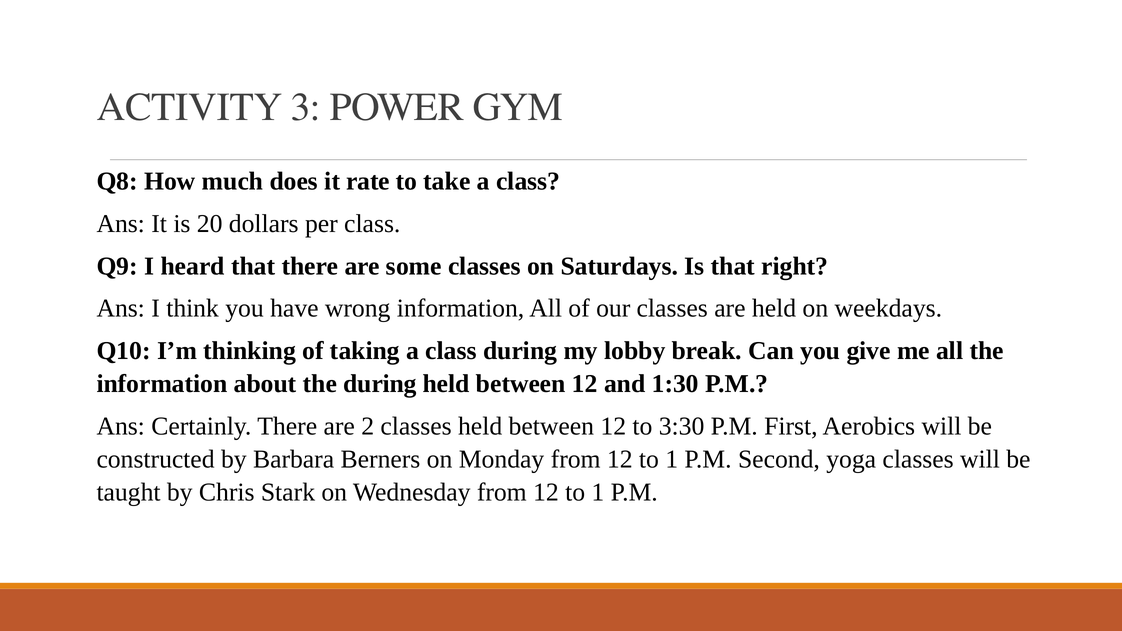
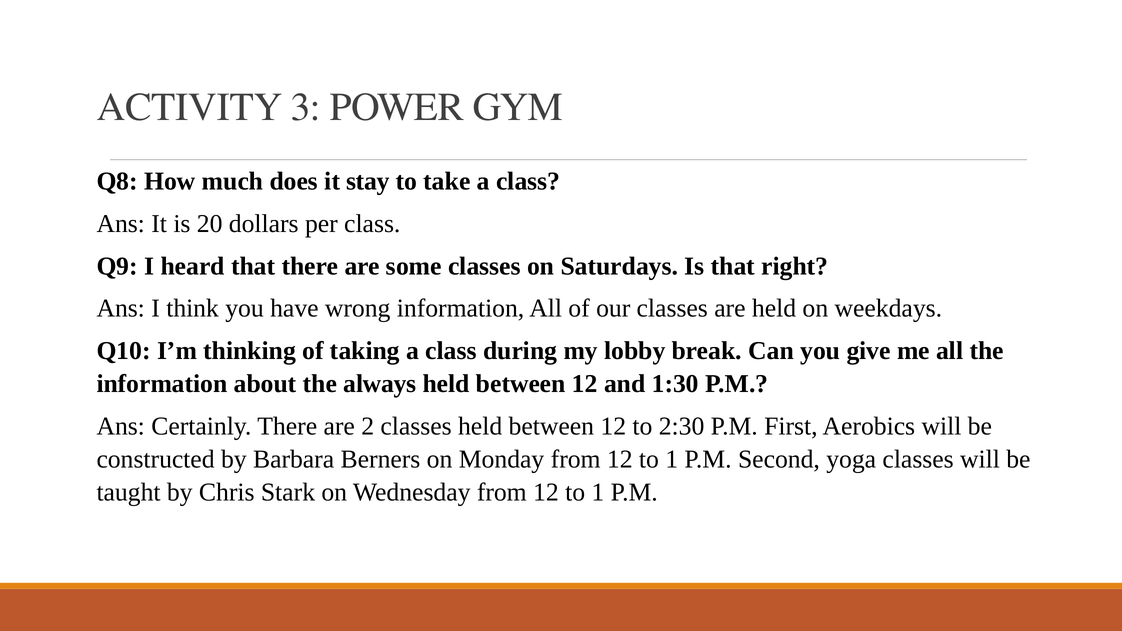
rate: rate -> stay (368, 181)
the during: during -> always (380, 384)
3:30: 3:30 -> 2:30 (682, 426)
